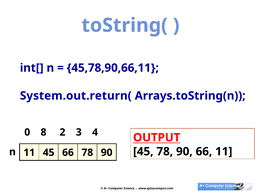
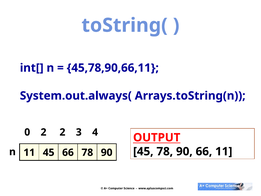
System.out.return(: System.out.return( -> System.out.always( (76, 96)
0 8: 8 -> 2 (44, 132)
